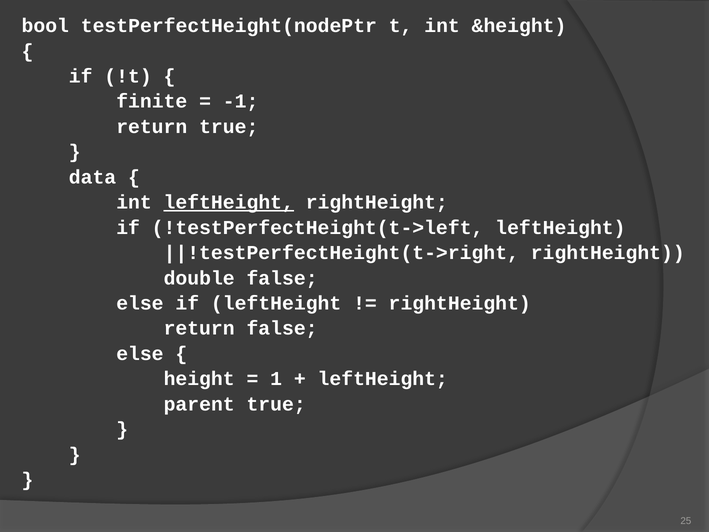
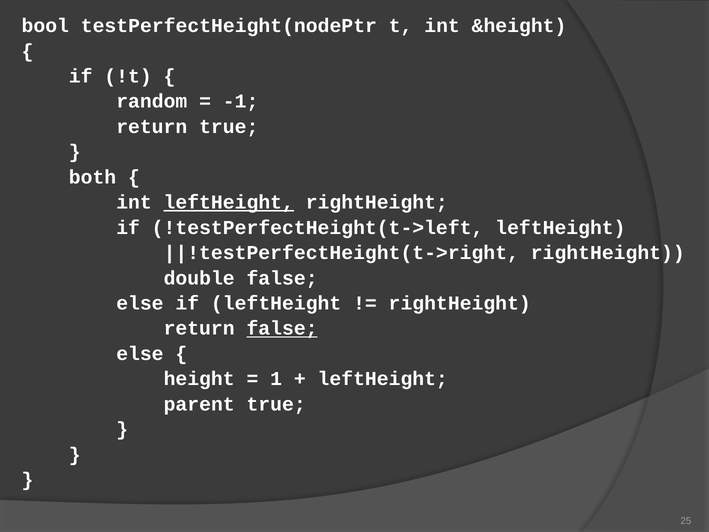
finite: finite -> random (152, 101)
data: data -> both (93, 177)
false underline: none -> present (282, 328)
